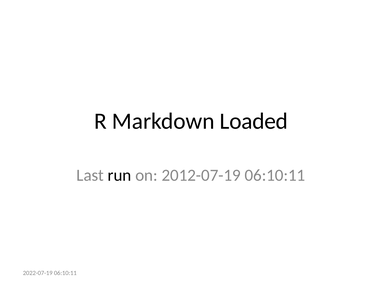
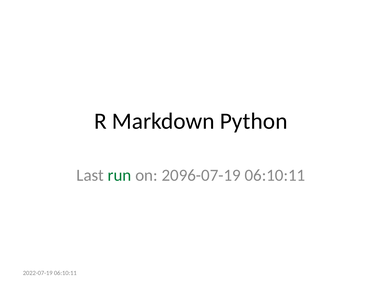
Loaded: Loaded -> Python (254, 121)
run colour: black -> green (120, 176)
2012-07-19: 2012-07-19 -> 2096-07-19 (201, 176)
